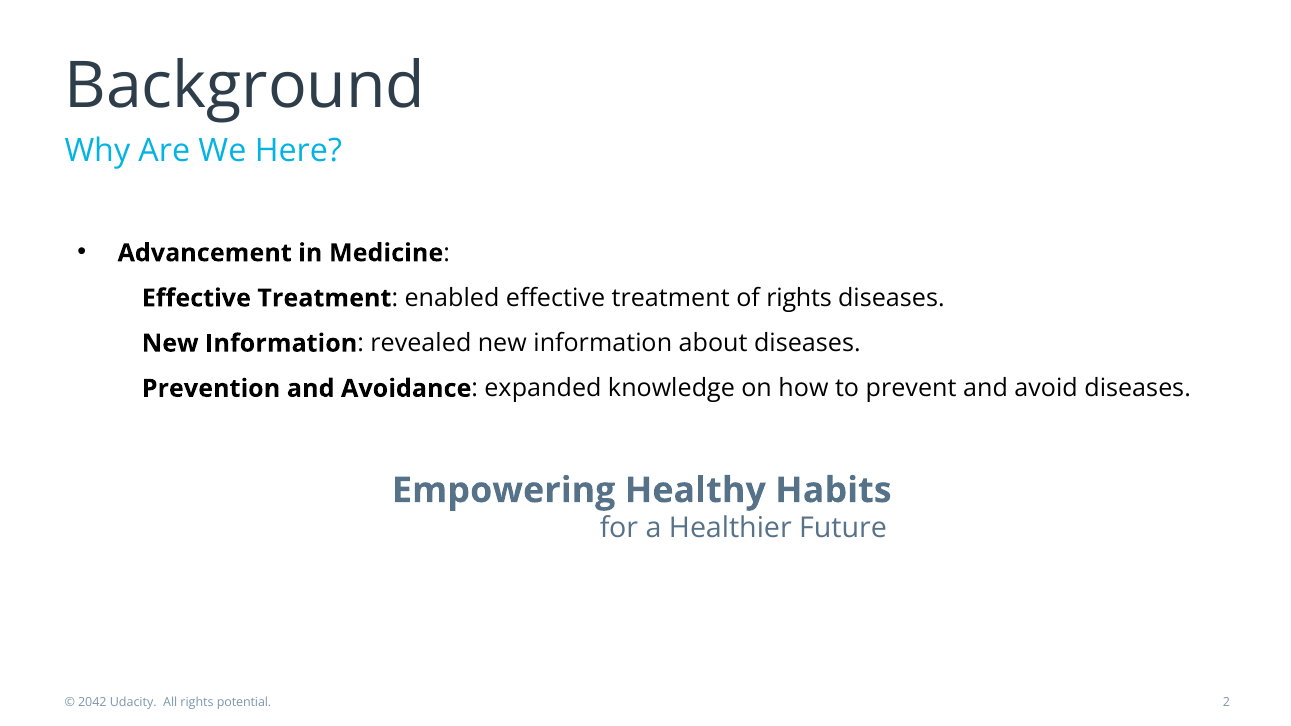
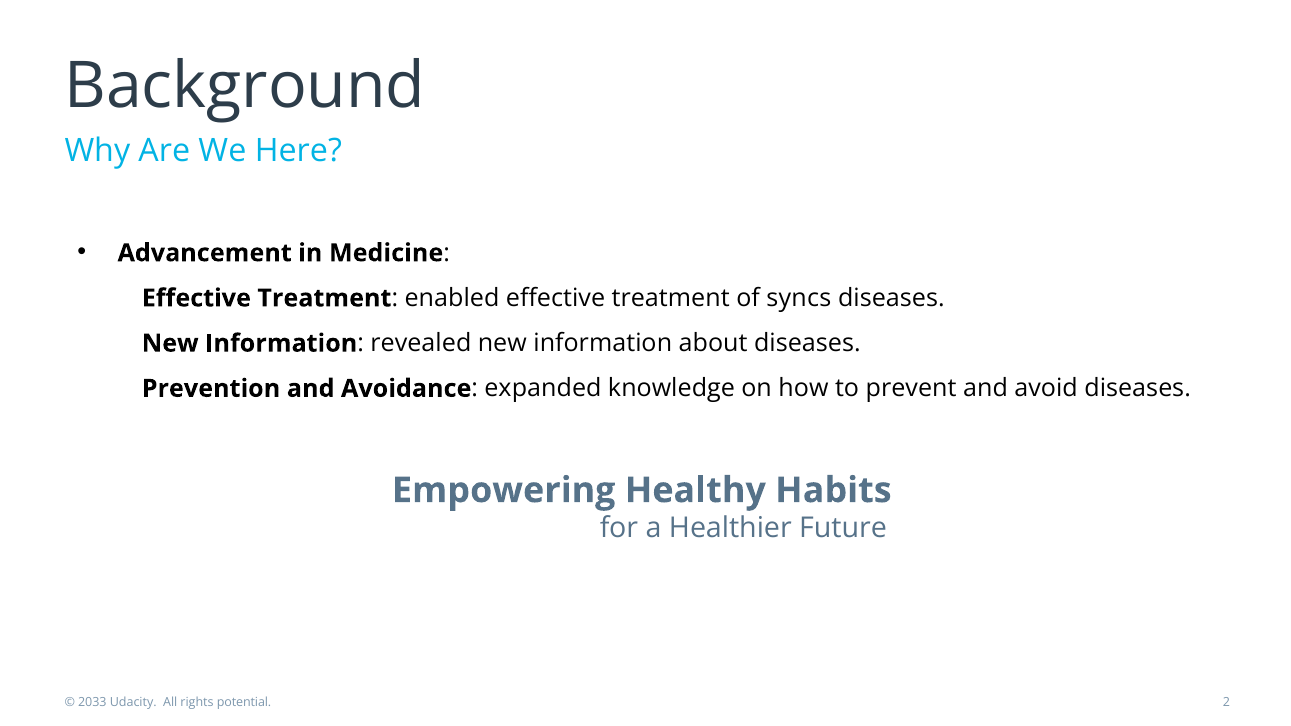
of rights: rights -> syncs (799, 298)
2042: 2042 -> 2033 (92, 702)
